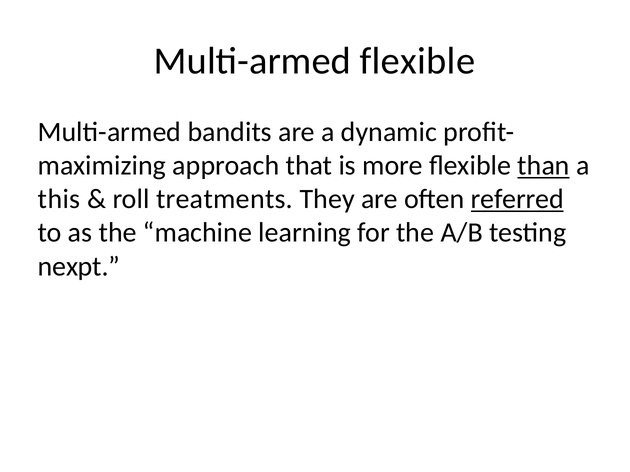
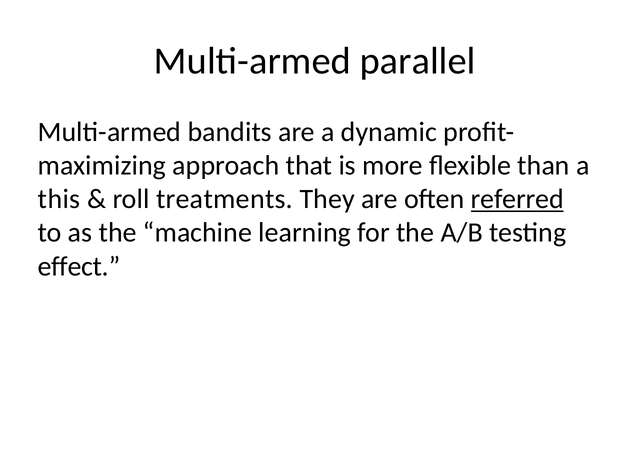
Multi-armed flexible: flexible -> parallel (418, 61)
than underline: present -> none (544, 166)
nexpt: nexpt -> effect (79, 267)
